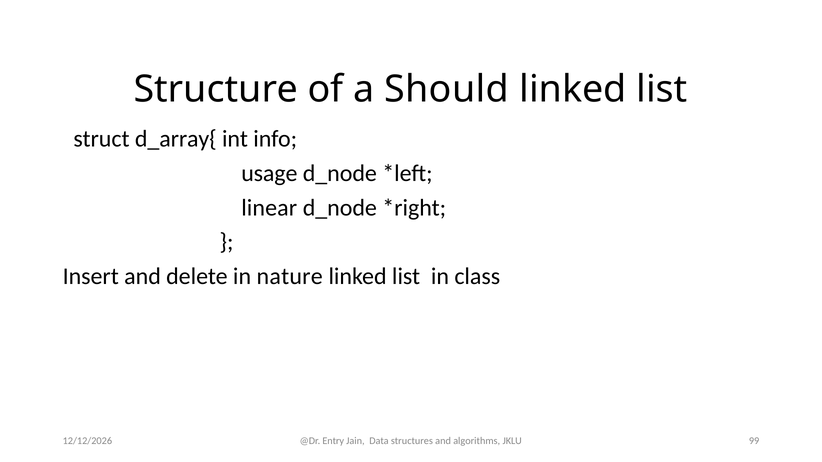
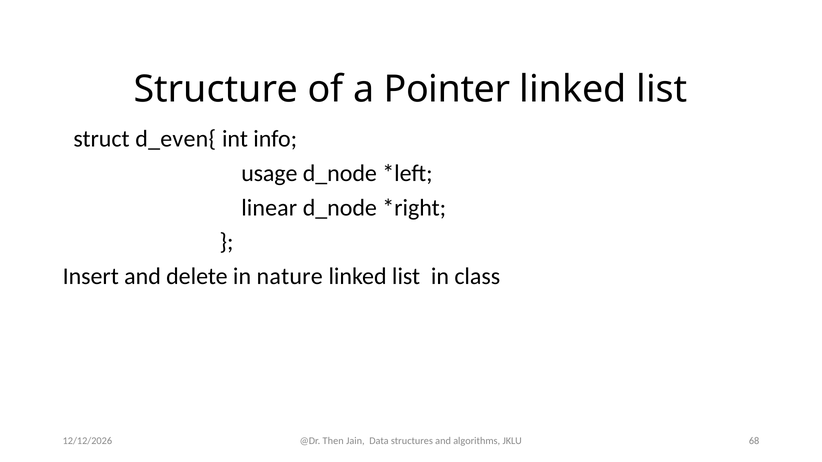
Should: Should -> Pointer (447, 89)
d_array{: d_array{ -> d_even{ (176, 139)
Entry: Entry -> Then (333, 441)
99: 99 -> 68 (754, 441)
